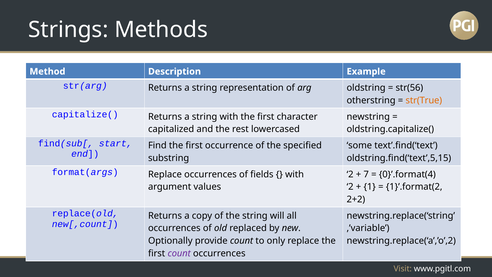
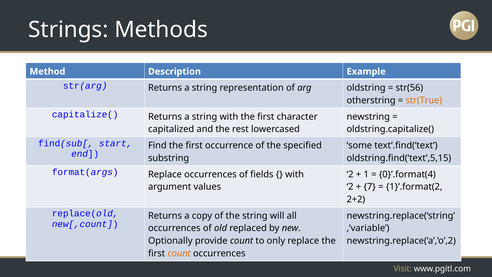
7: 7 -> 1 (366, 174)
1: 1 -> 7 (370, 187)
count colour: purple -> orange (179, 253)
